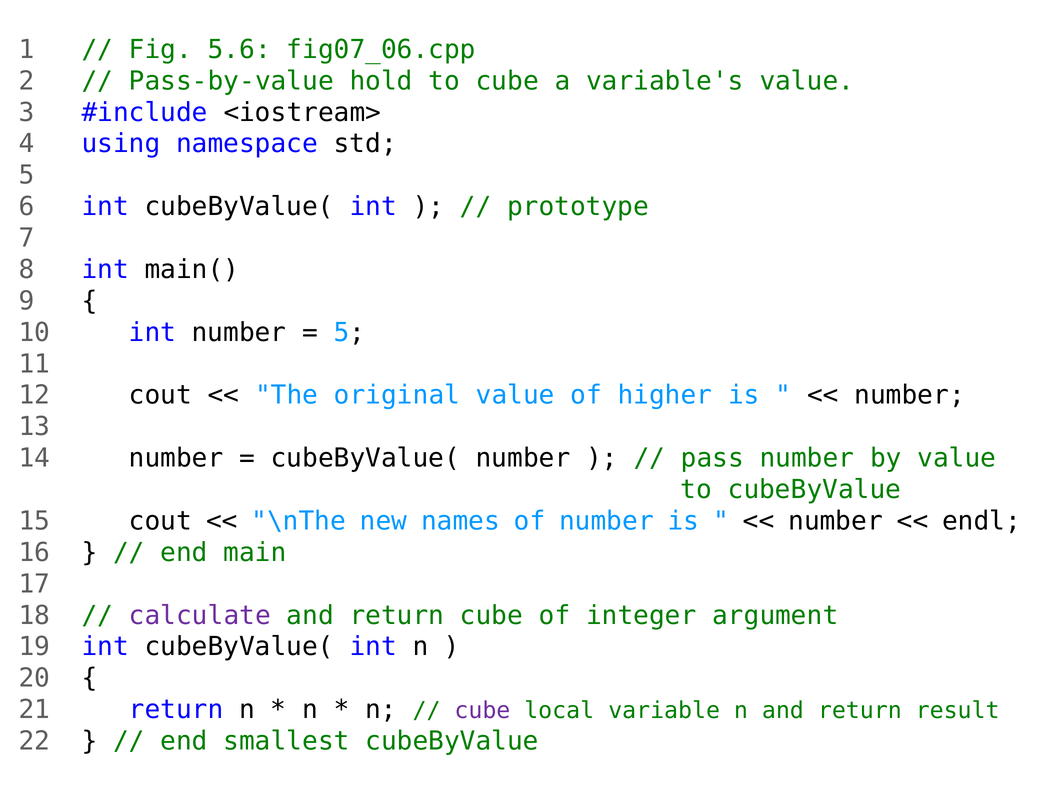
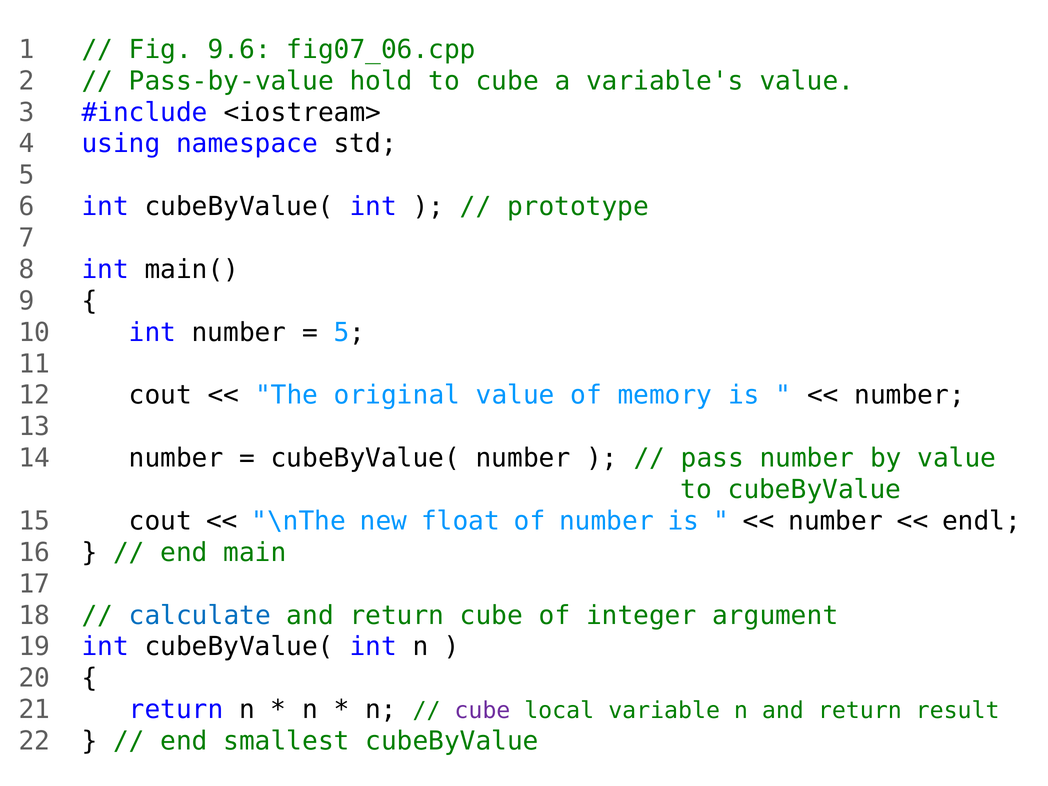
5.6: 5.6 -> 9.6 (239, 49)
higher: higher -> memory (665, 395)
names: names -> float (460, 521)
calculate colour: purple -> blue (200, 615)
